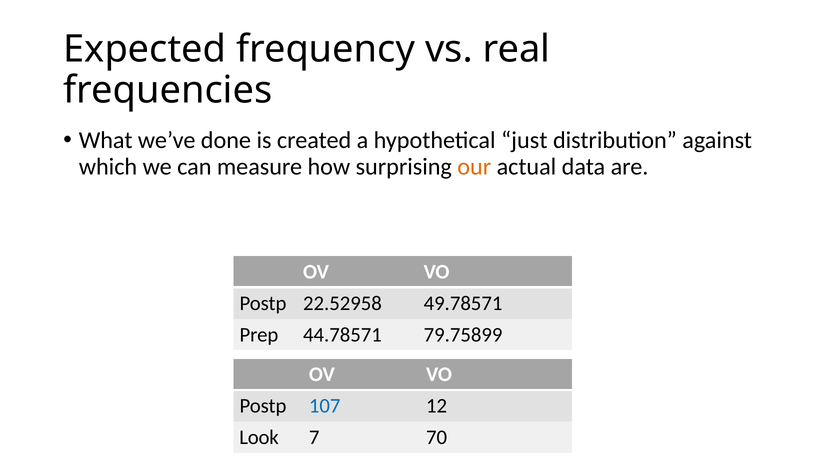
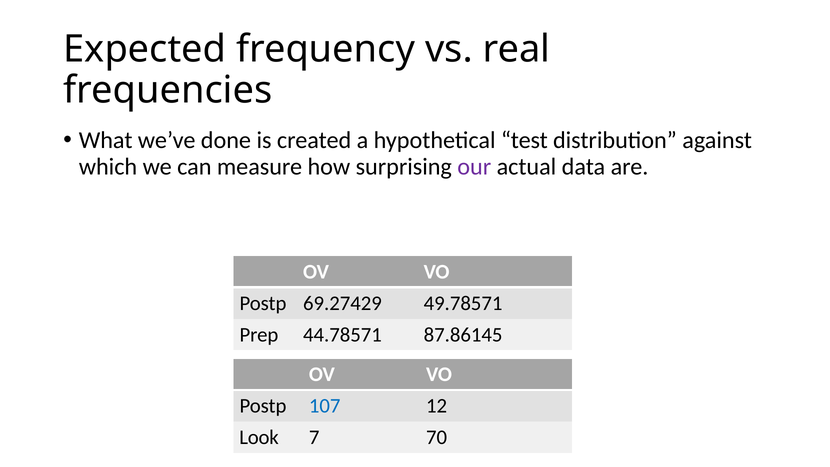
just: just -> test (524, 140)
our colour: orange -> purple (474, 166)
22.52958: 22.52958 -> 69.27429 (342, 303)
79.75899: 79.75899 -> 87.86145 (463, 335)
